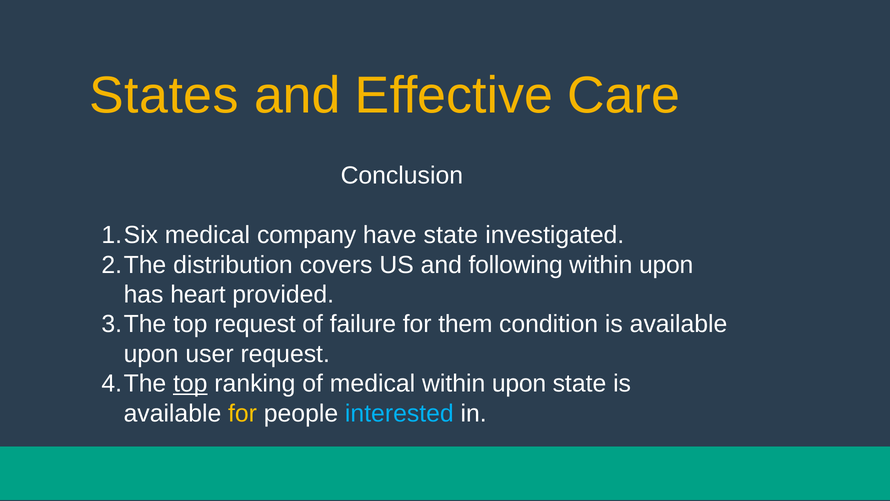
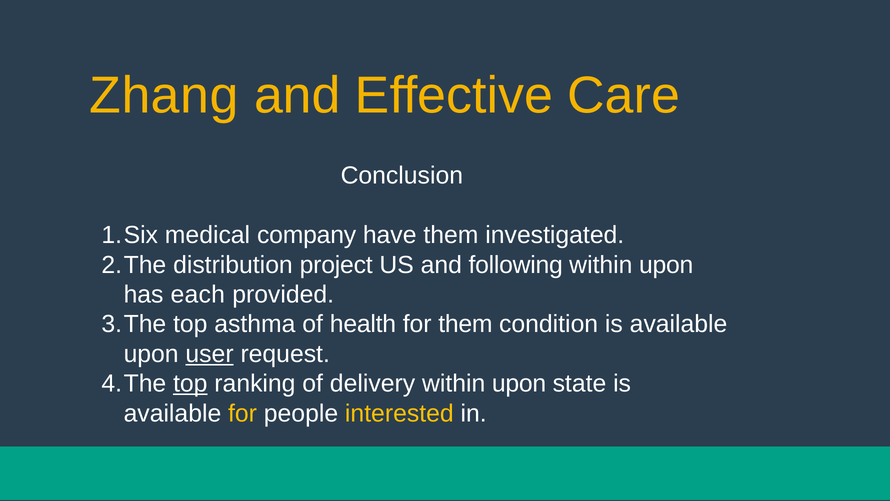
States: States -> Zhang (164, 96)
have state: state -> them (451, 235)
covers: covers -> project (336, 265)
heart: heart -> each (198, 294)
top request: request -> asthma (255, 324)
failure: failure -> health (363, 324)
user underline: none -> present (210, 354)
of medical: medical -> delivery (373, 383)
interested colour: light blue -> yellow (399, 413)
